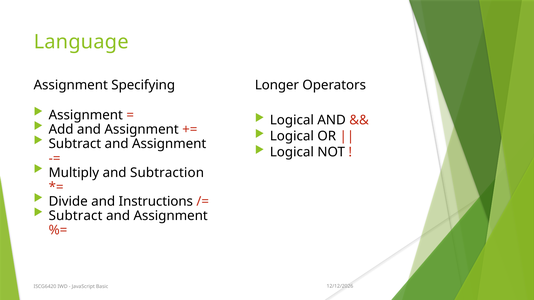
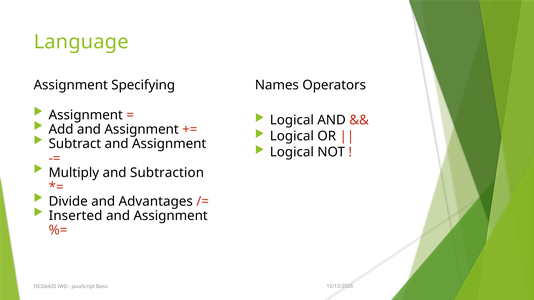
Longer: Longer -> Names (277, 85)
Instructions: Instructions -> Advantages (156, 202)
Subtract: Subtract -> Inserted (76, 216)
